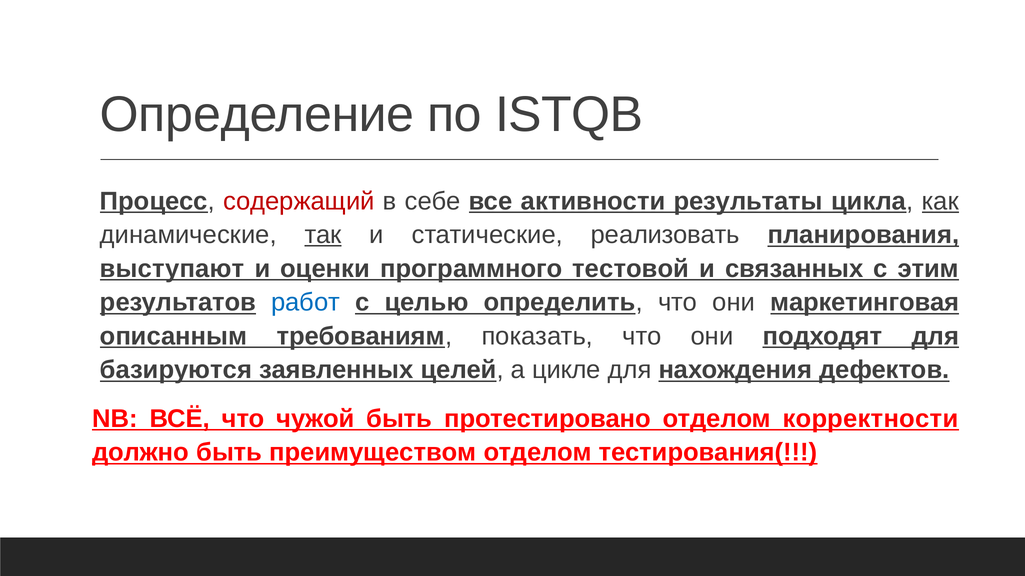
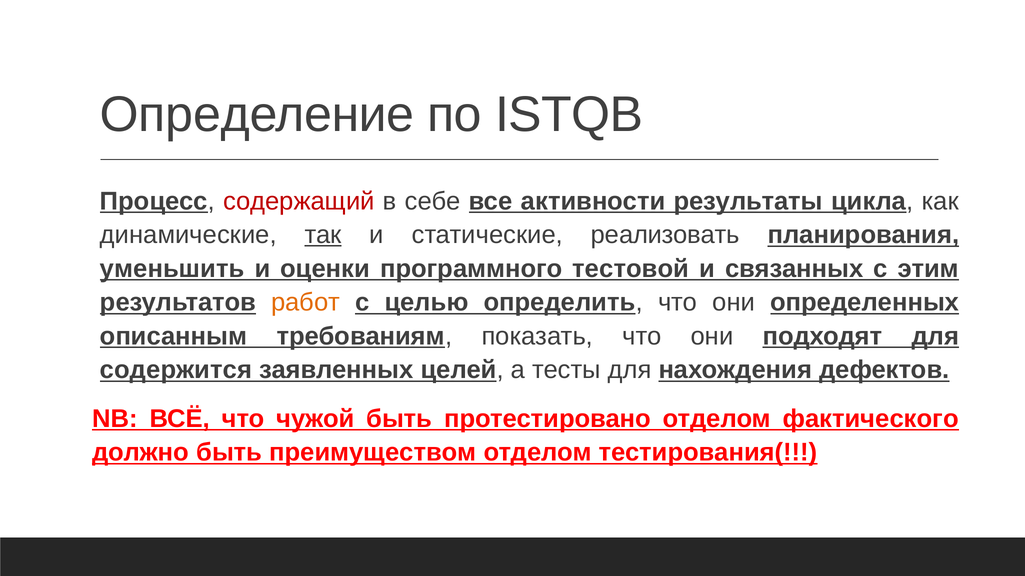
как underline: present -> none (940, 201)
выступают: выступают -> уменьшить (172, 269)
работ colour: blue -> orange (306, 303)
маркетинговая: маркетинговая -> определенных (865, 303)
базируются: базируются -> содержится (176, 370)
цикле: цикле -> тесты (566, 370)
корректности: корректности -> фактического (871, 419)
